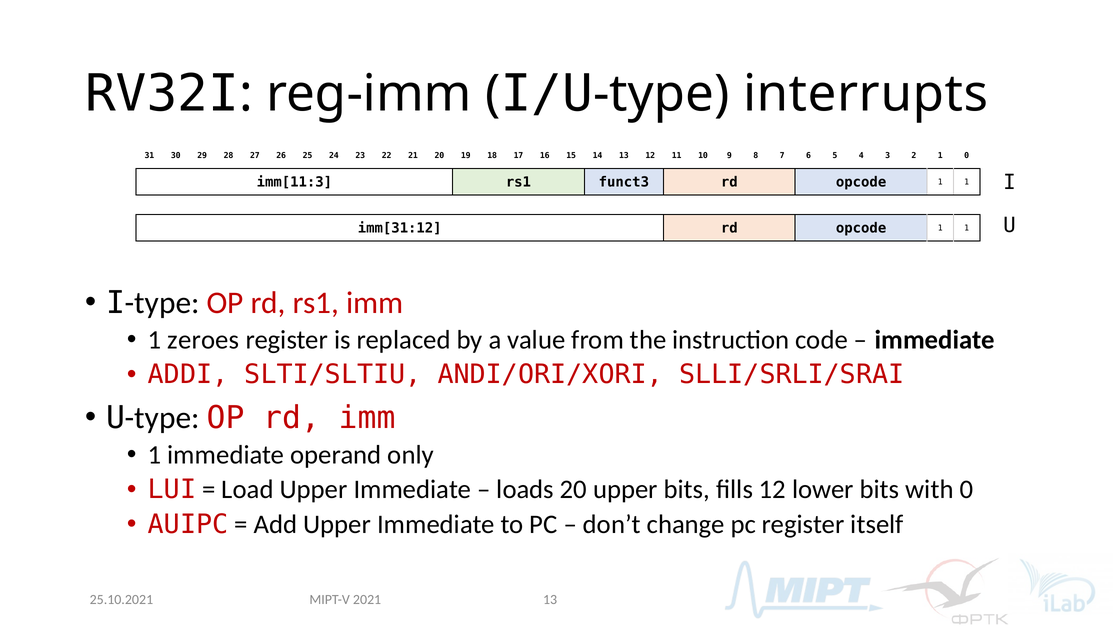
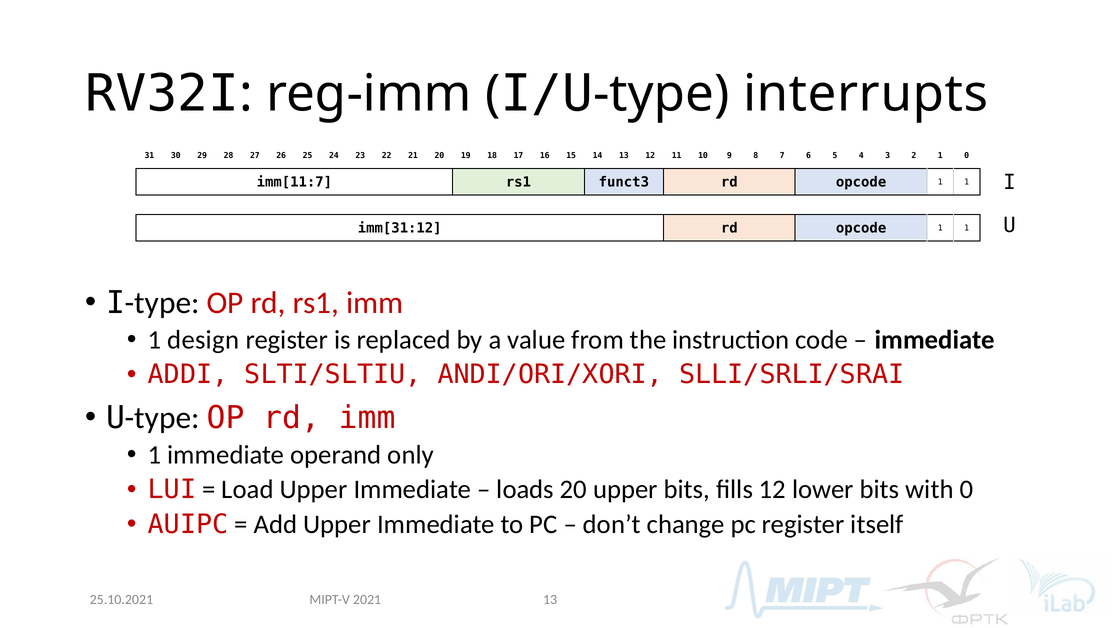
imm[11:3: imm[11:3 -> imm[11:7 (294, 182)
zeroes: zeroes -> design (203, 340)
